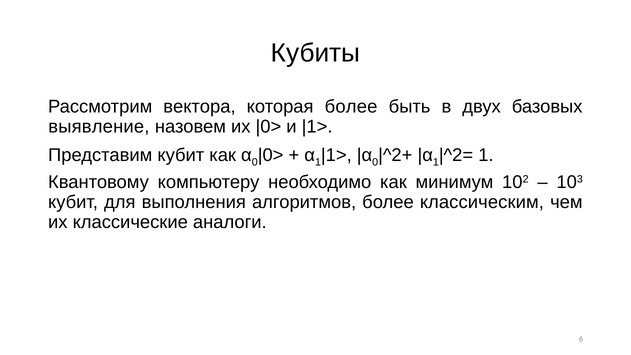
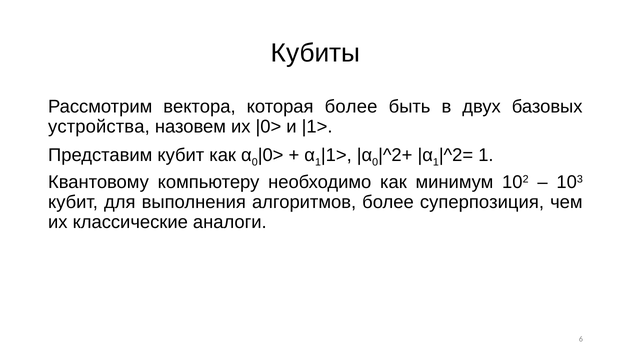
выявление: выявление -> устройства (99, 127)
классическим: классическим -> суперпозиция (482, 202)
